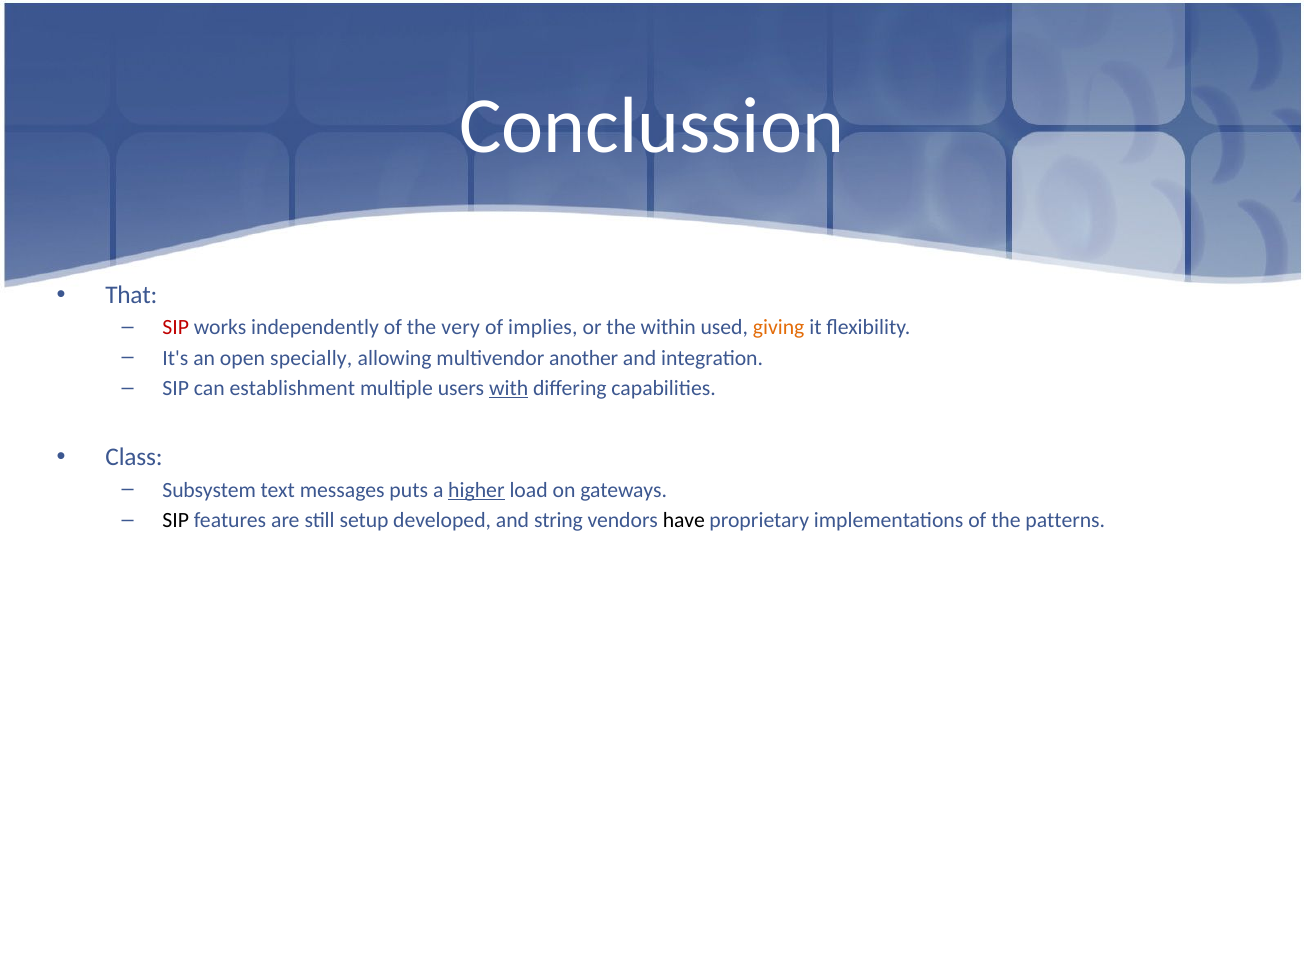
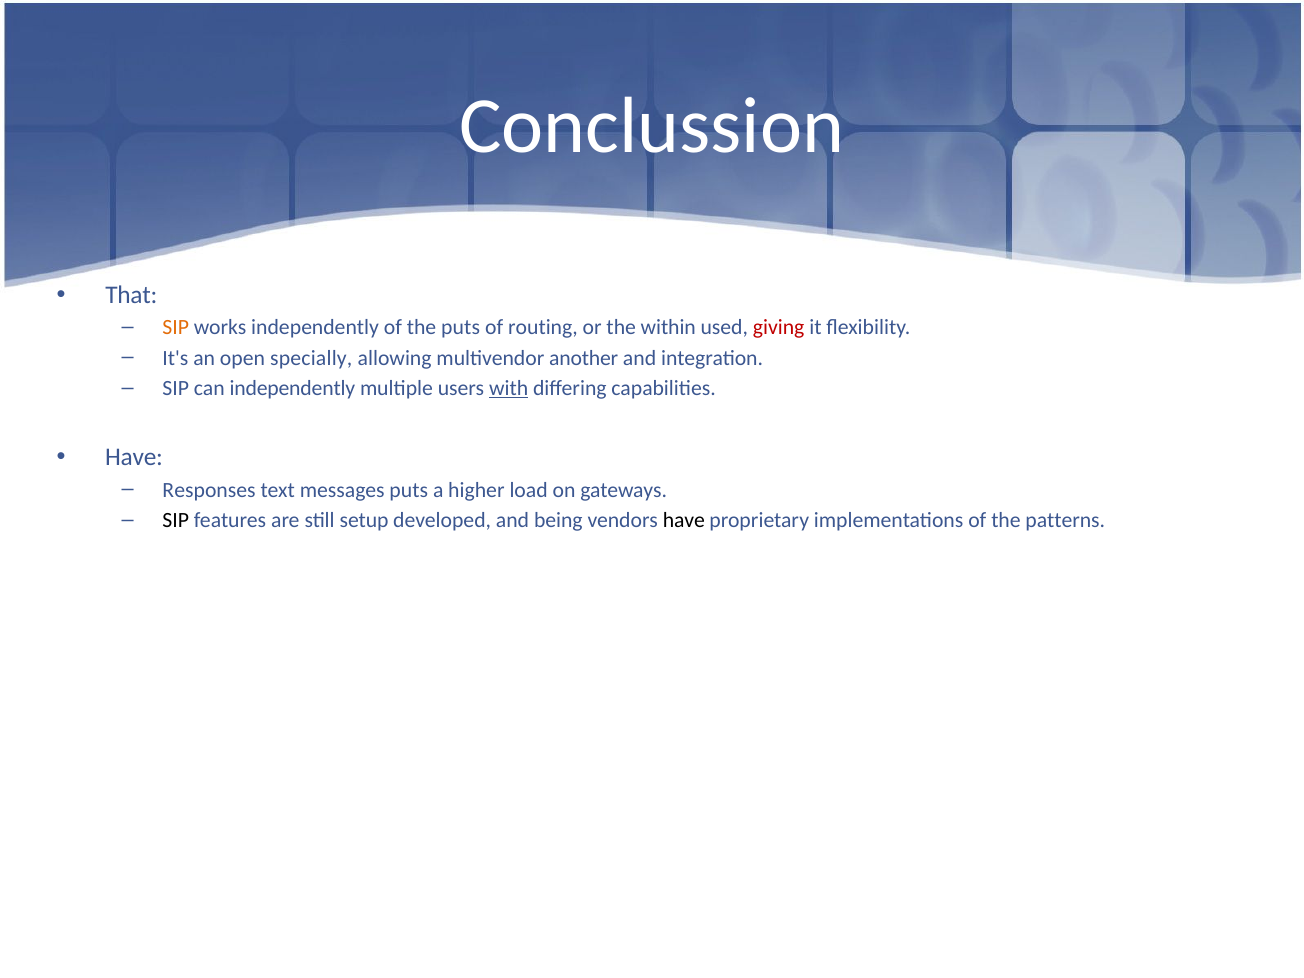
SIP colour: red -> orange (176, 328)
the very: very -> puts (461, 328)
implies: implies -> routing (543, 328)
giving colour: orange -> red (779, 328)
can establishment: establishment -> independently (292, 388)
Class: Class -> Have (134, 458)
Subsystem: Subsystem -> Responses (209, 490)
higher underline: present -> none (476, 490)
string: string -> being (558, 520)
